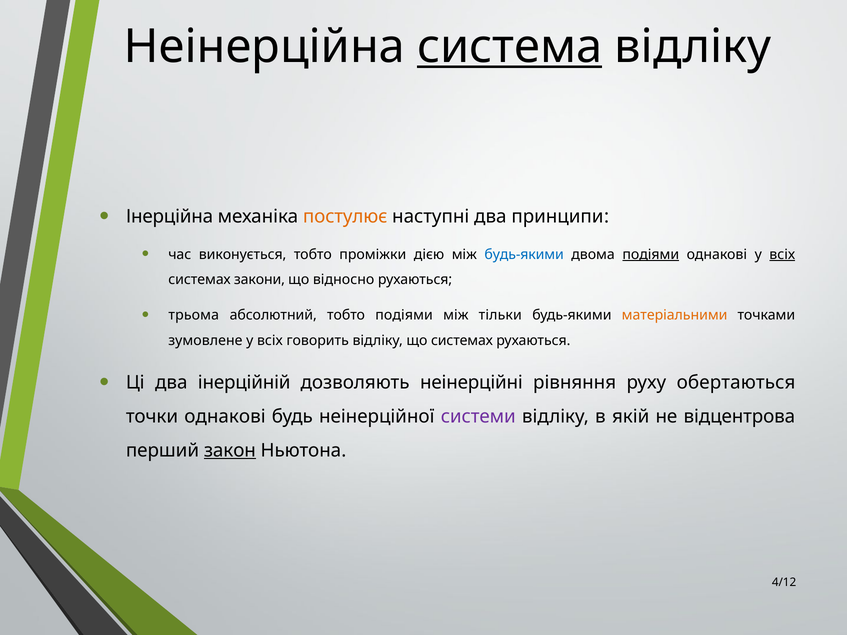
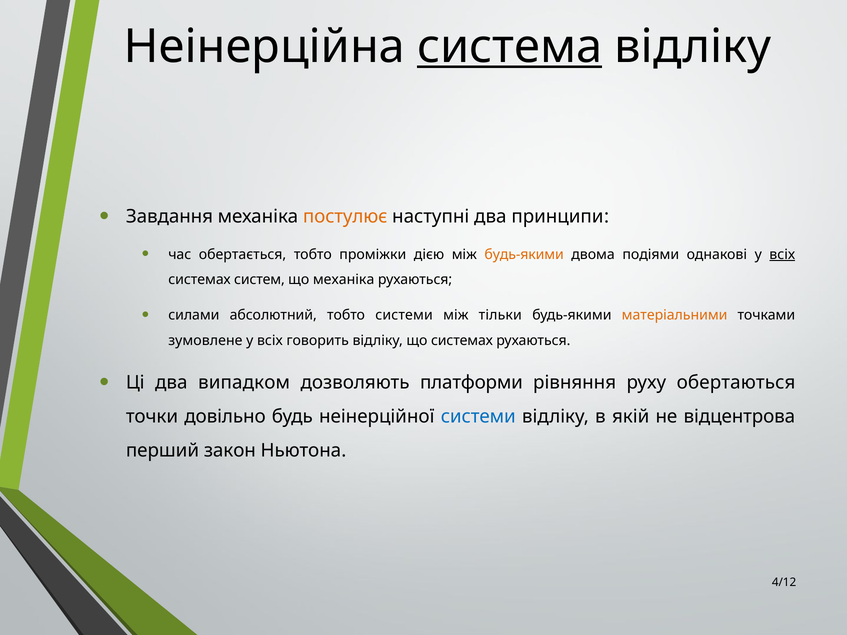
Інерційна: Інерційна -> Завдання (169, 217)
виконується: виконується -> обертається (243, 254)
будь-якими colour: blue -> orange (524, 254)
подіями underline: present -> none (651, 254)
закони: закони -> систем (259, 280)
що відносно: відносно -> механіка (344, 280)
трьома: трьома -> силами (194, 315)
тобто подіями: подіями -> системи (404, 315)
інерційній: інерційній -> випадком (244, 383)
неінерційні: неінерційні -> платформи (471, 383)
точки однакові: однакові -> довільно (225, 417)
системи colour: purple -> blue (478, 417)
закон underline: present -> none (230, 450)
